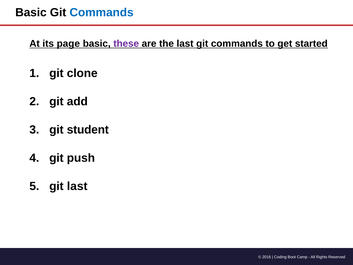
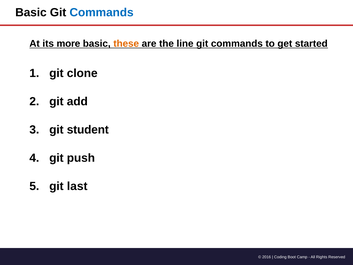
page: page -> more (68, 44)
these colour: purple -> orange (126, 44)
the last: last -> line (185, 44)
